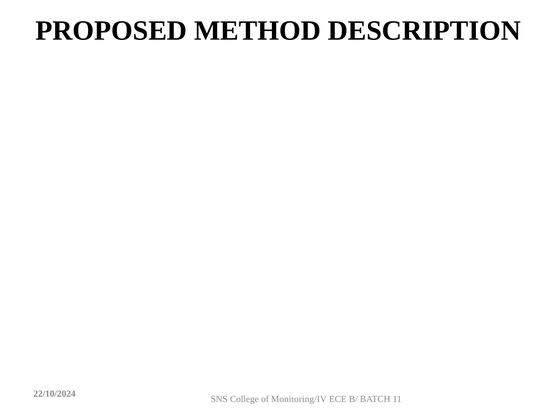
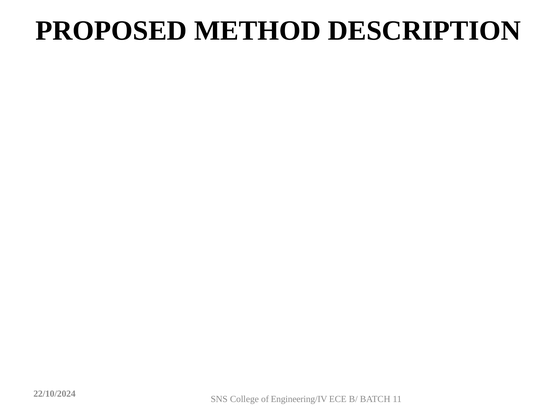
Monitoring/IV: Monitoring/IV -> Engineering/IV (299, 399)
